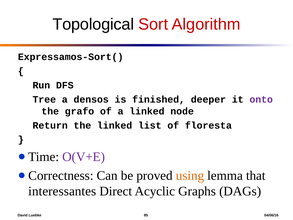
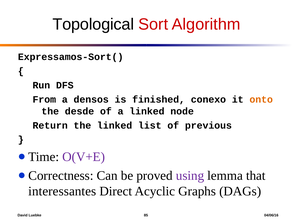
Tree: Tree -> From (44, 99)
deeper: deeper -> conexo (208, 99)
onto colour: purple -> orange (261, 99)
grafo: grafo -> desde (80, 111)
floresta: floresta -> previous (208, 125)
using colour: orange -> purple (190, 175)
